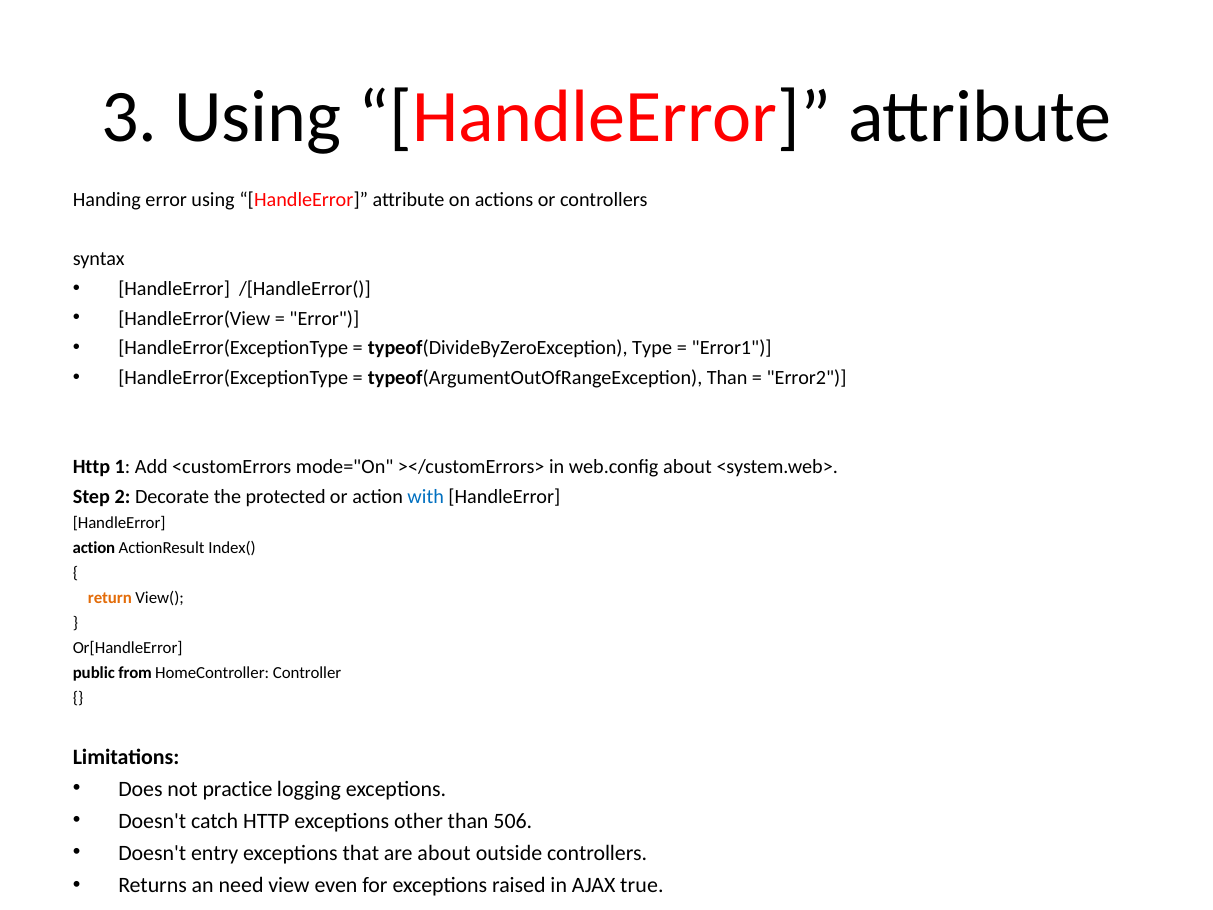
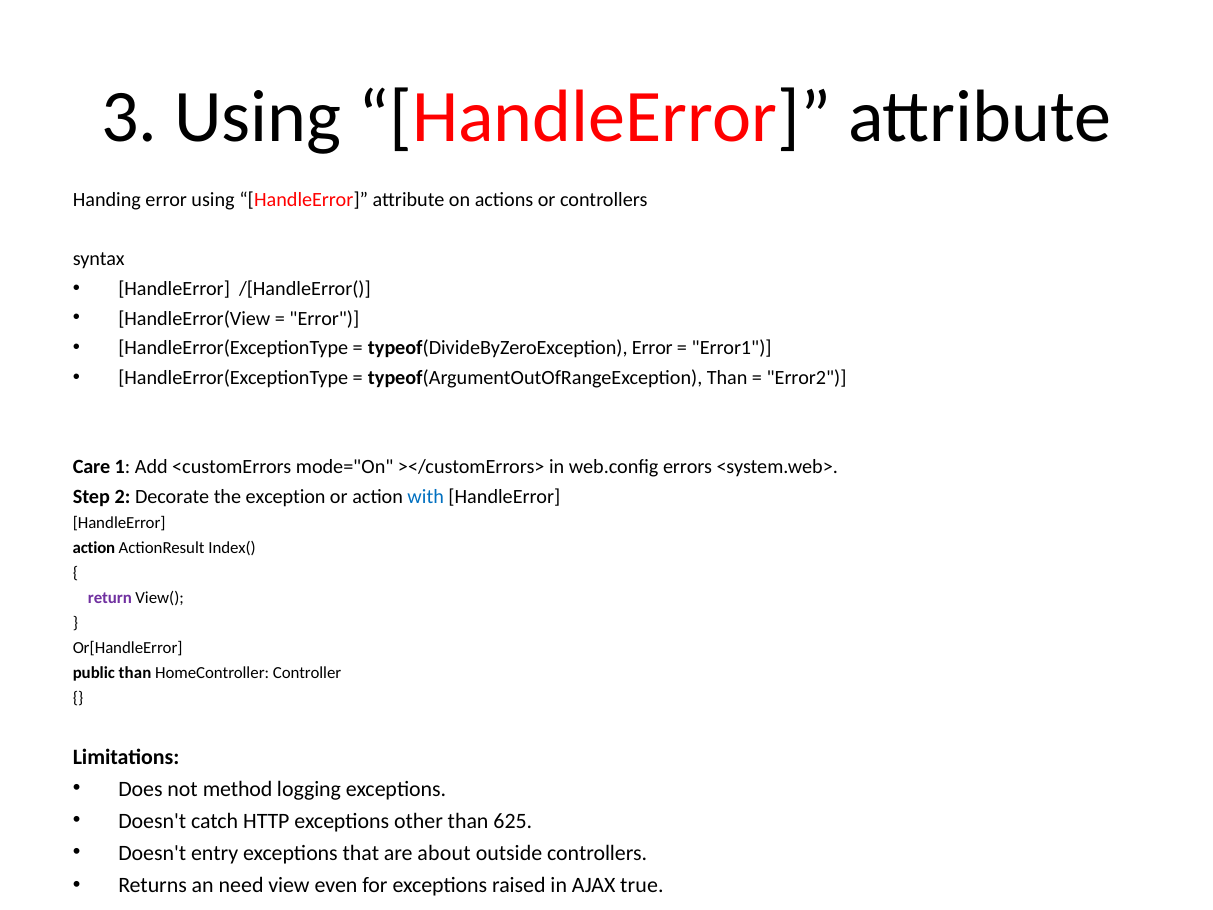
typeof(DivideByZeroException Type: Type -> Error (652, 348)
Http: Http -> Care (92, 467)
web.config about: about -> errors (688, 467)
protected: protected -> exception (286, 496)
return colour: orange -> purple (110, 598)
public from: from -> than (135, 673)
practice: practice -> method (238, 789)
506: 506 -> 625 (513, 821)
